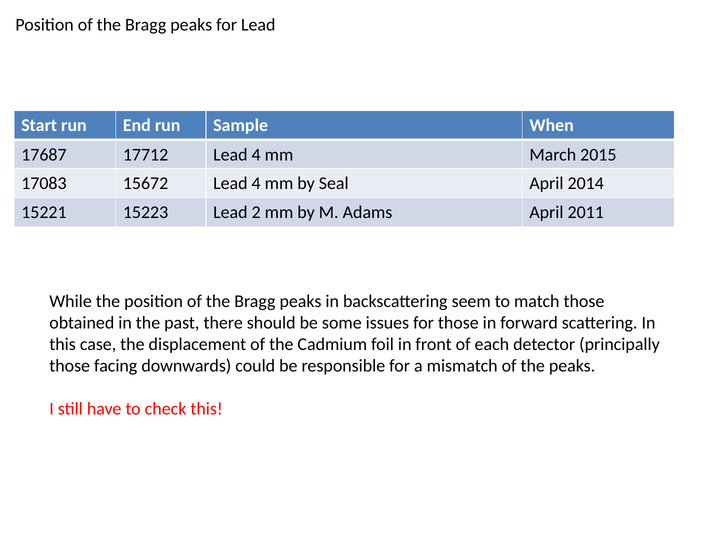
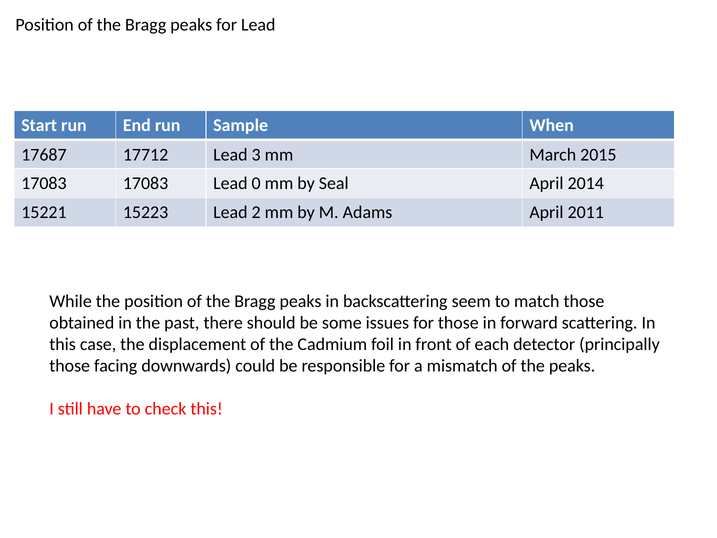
17712 Lead 4: 4 -> 3 (256, 155)
17083 15672: 15672 -> 17083 (146, 183)
4: 4 -> 0 (256, 183)
